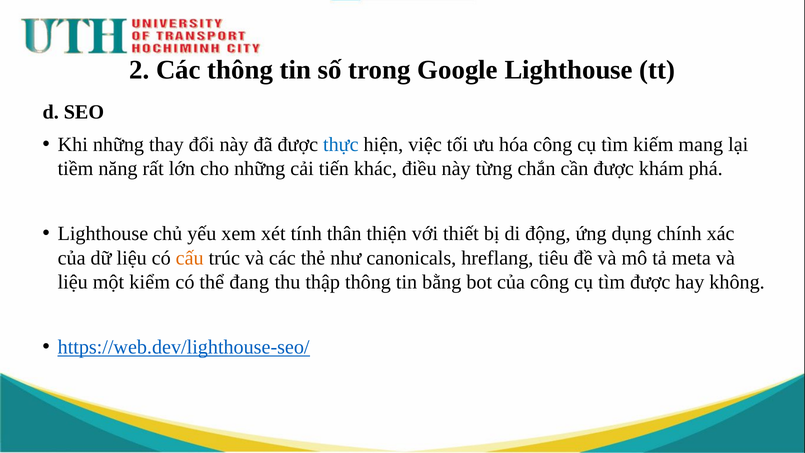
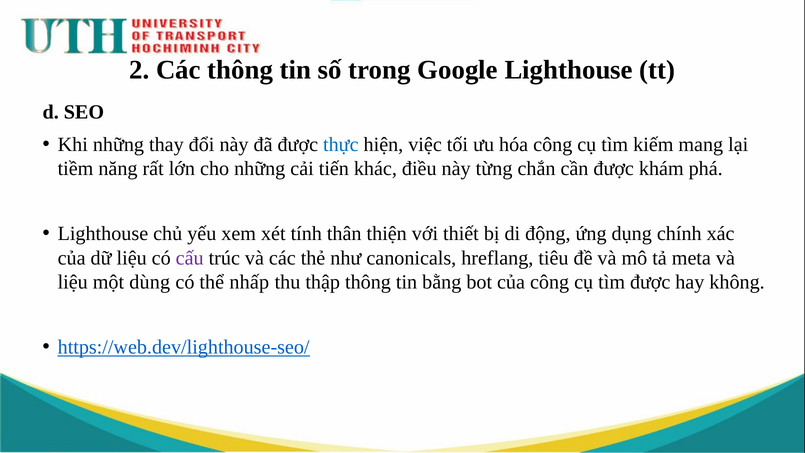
cấu colour: orange -> purple (190, 258)
kiểm: kiểm -> dùng (150, 282)
đang: đang -> nhấp (249, 282)
